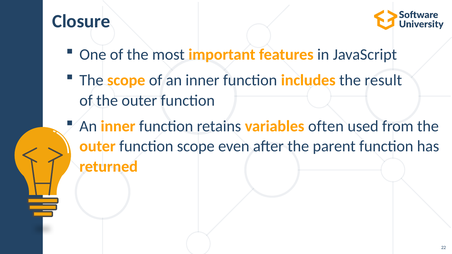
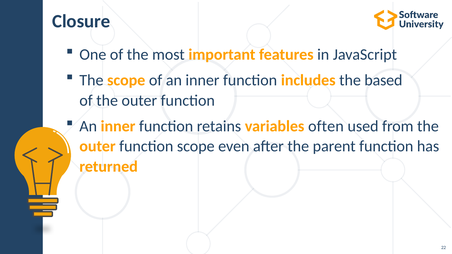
result: result -> based (383, 80)
